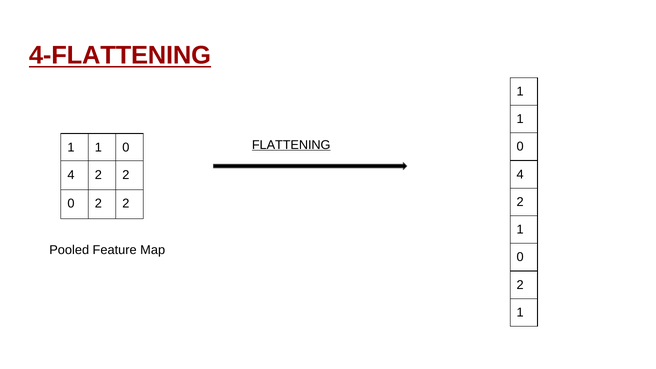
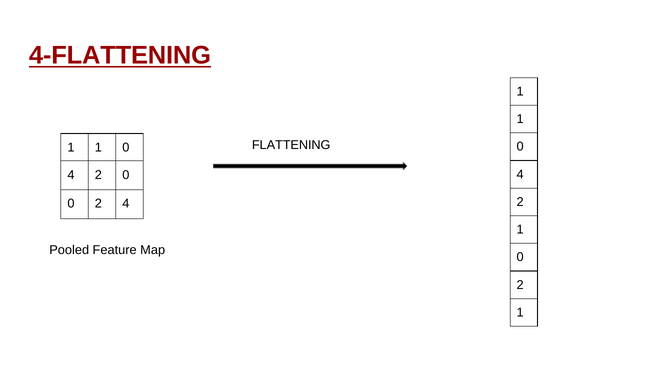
FLATTENING underline: present -> none (291, 145)
4 2 2: 2 -> 0 (126, 175)
0 2 2: 2 -> 4 (126, 204)
